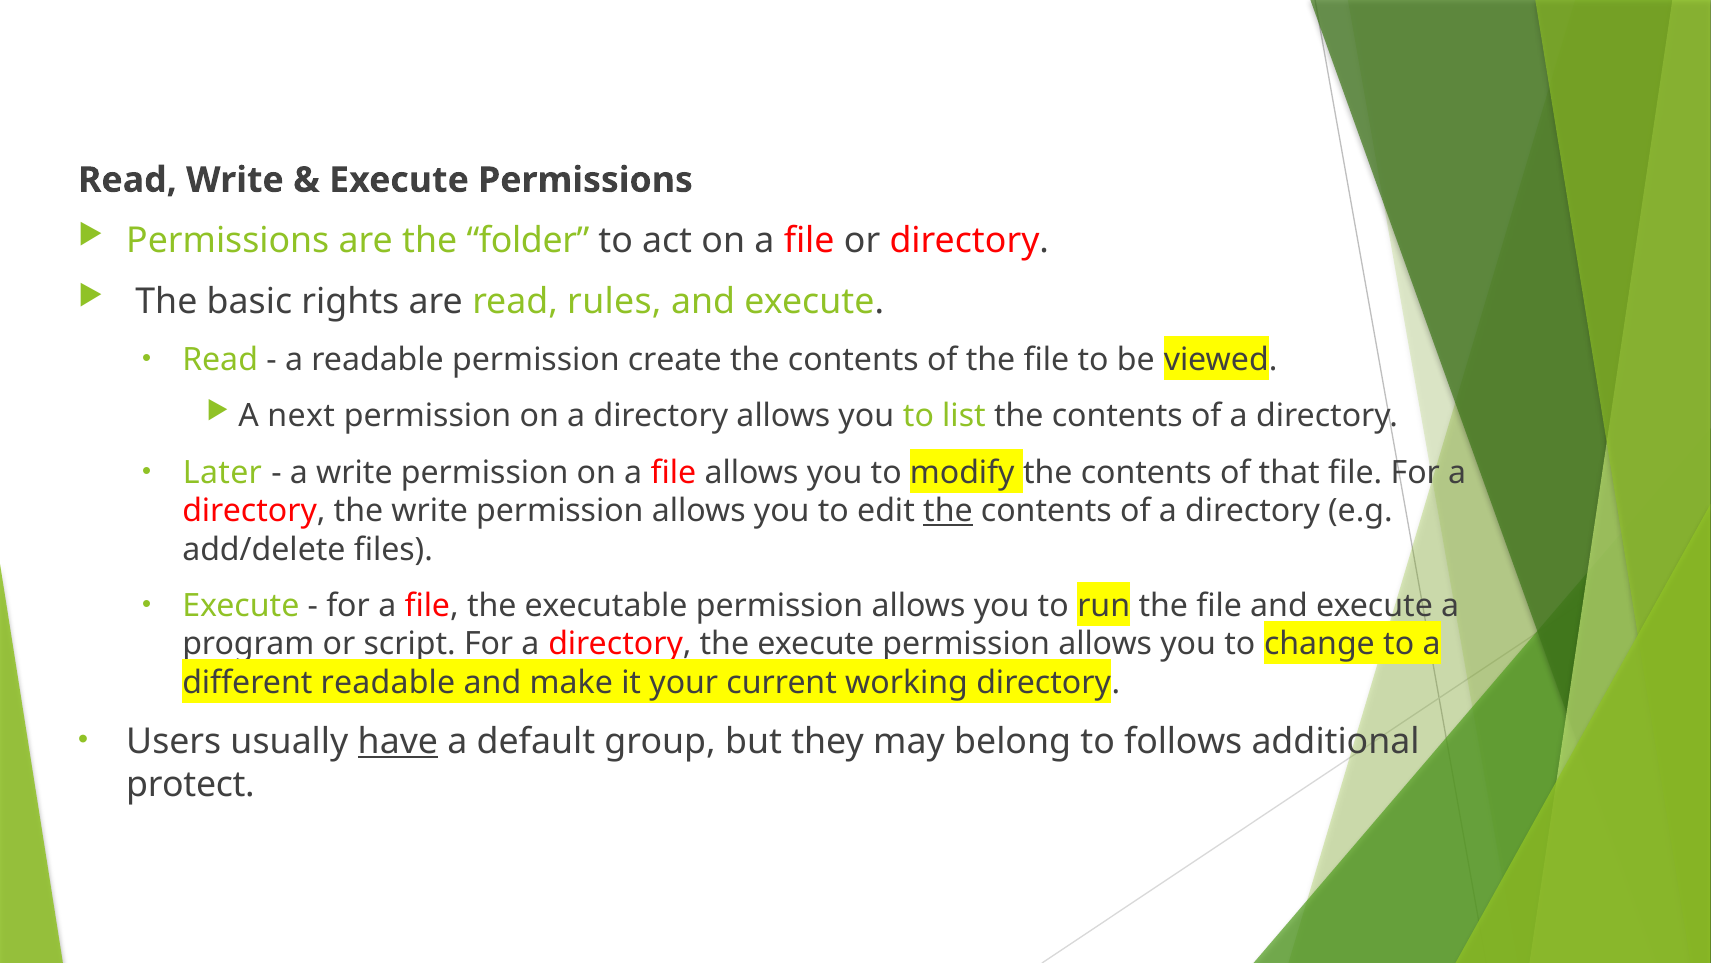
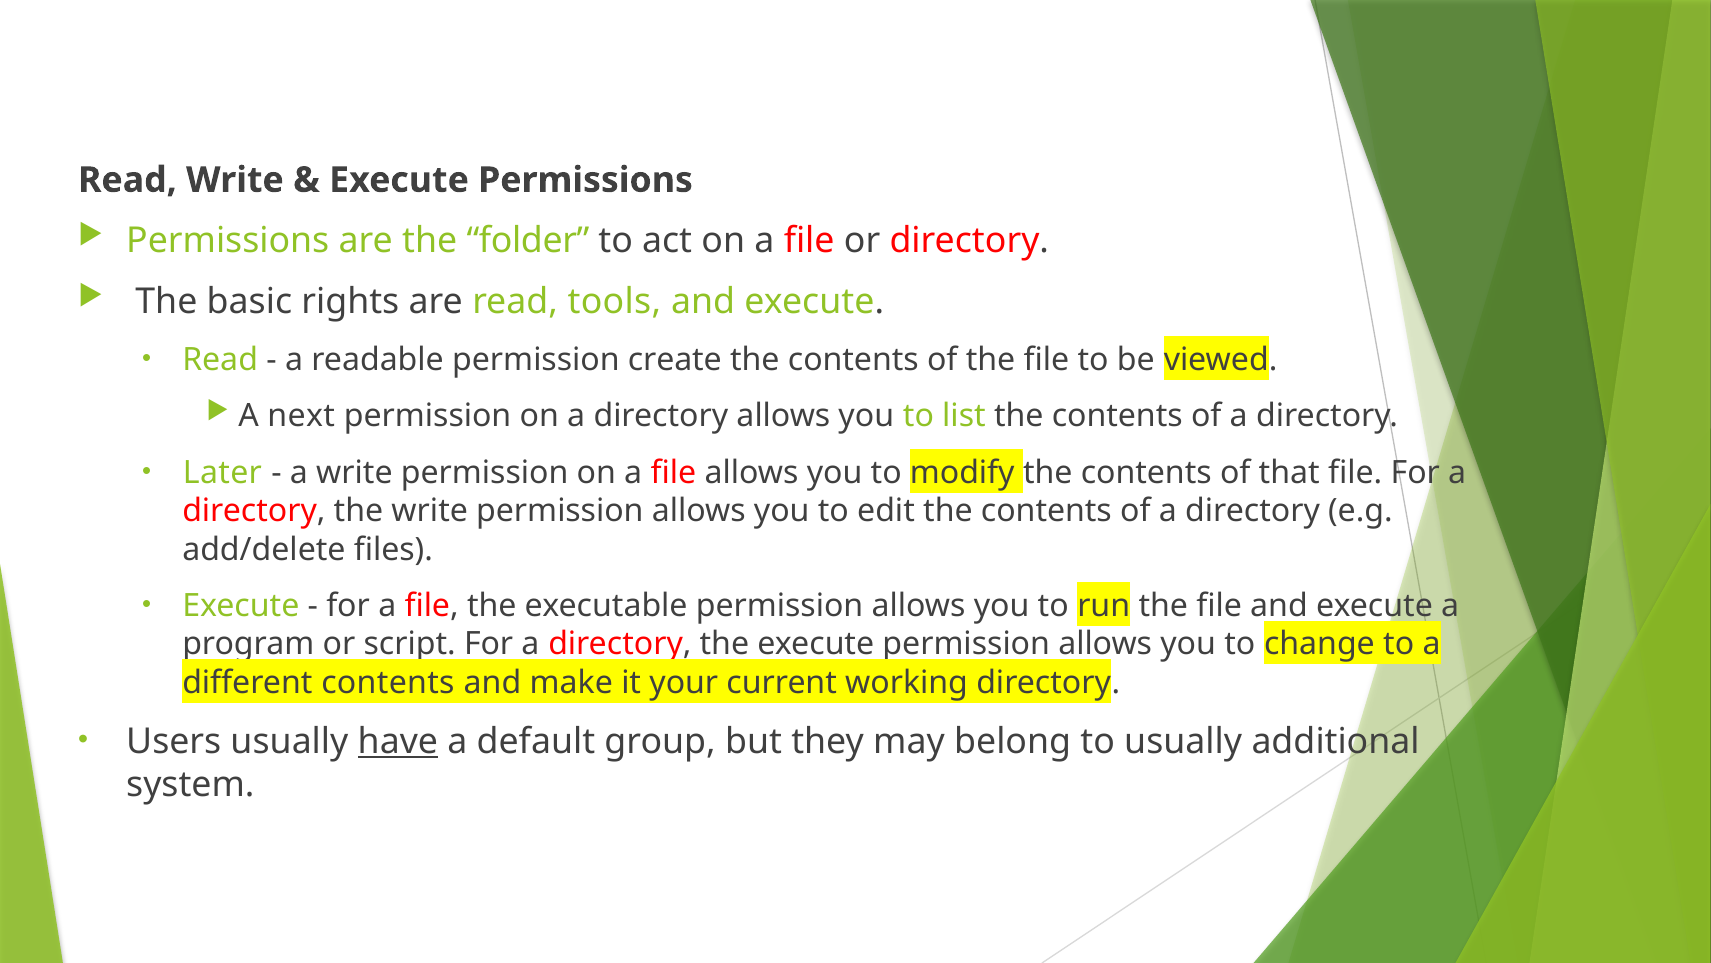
rules: rules -> tools (614, 301)
the underline: present -> none (948, 511)
different readable: readable -> contents (388, 683)
to follows: follows -> usually (1183, 741)
protect: protect -> system (190, 784)
